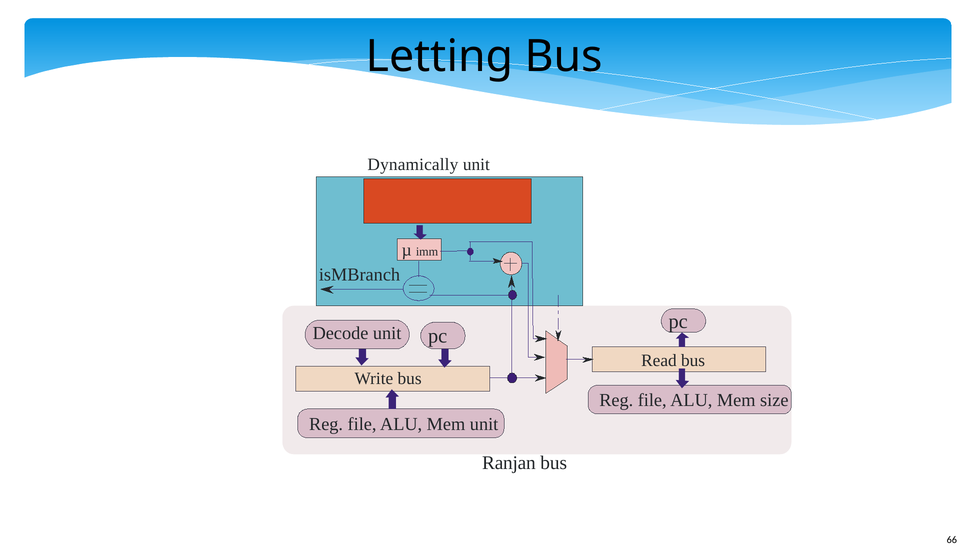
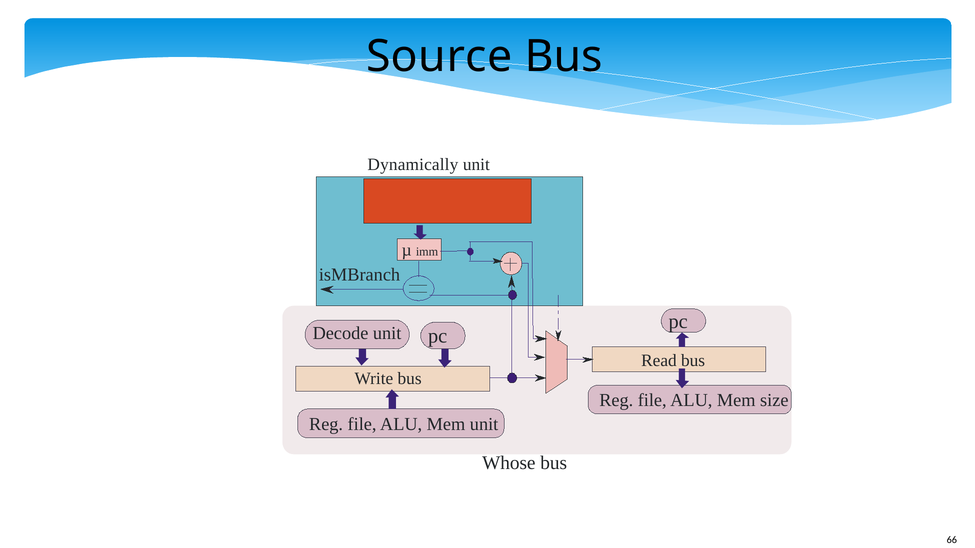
Letting: Letting -> Source (439, 56)
Ranjan: Ranjan -> Whose (509, 463)
